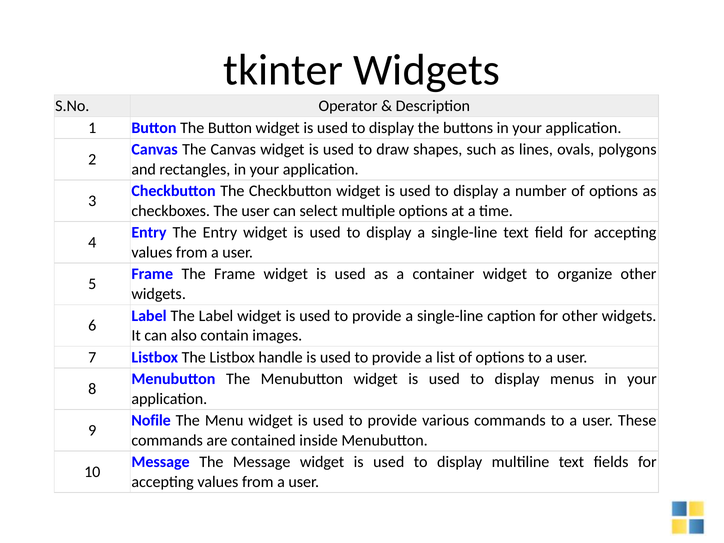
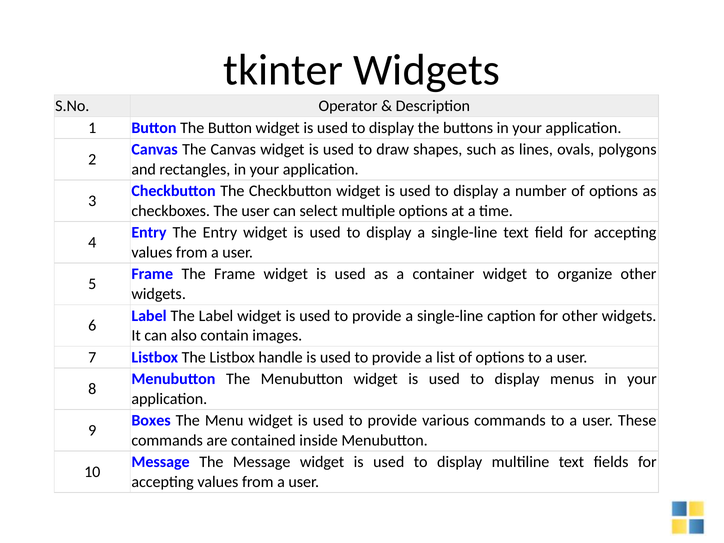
Nofile: Nofile -> Boxes (151, 421)
